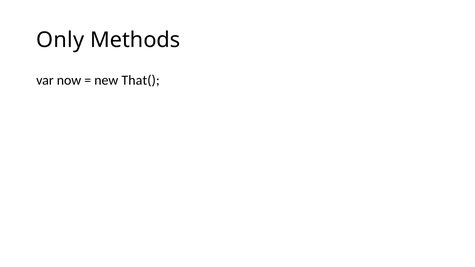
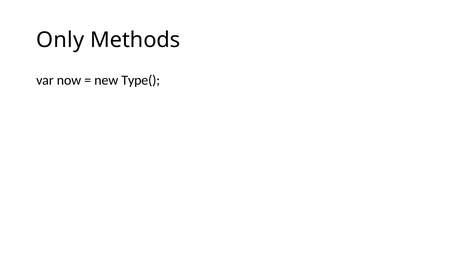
That(: That( -> Type( (141, 80)
